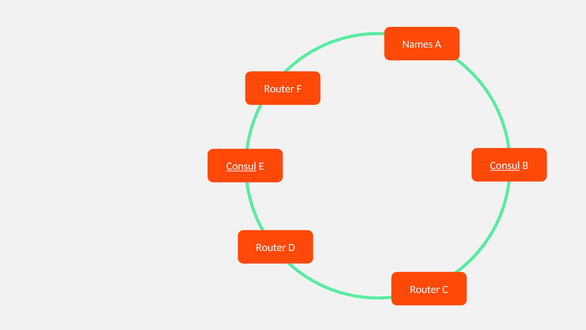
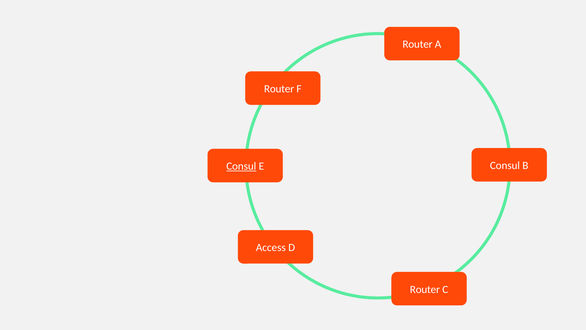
Names: Names -> Router (418, 44)
Consul underline: present -> none (505, 165)
Router: Router -> Access (271, 247)
